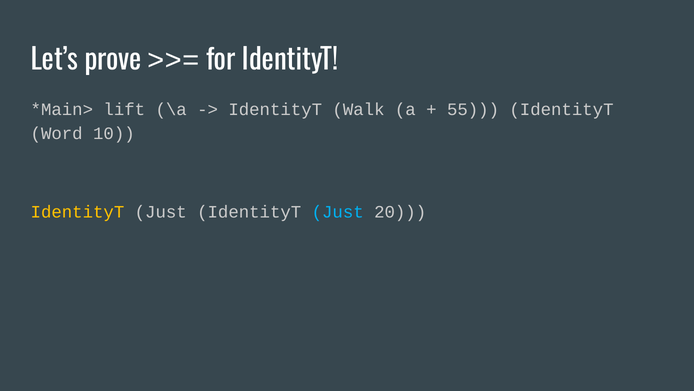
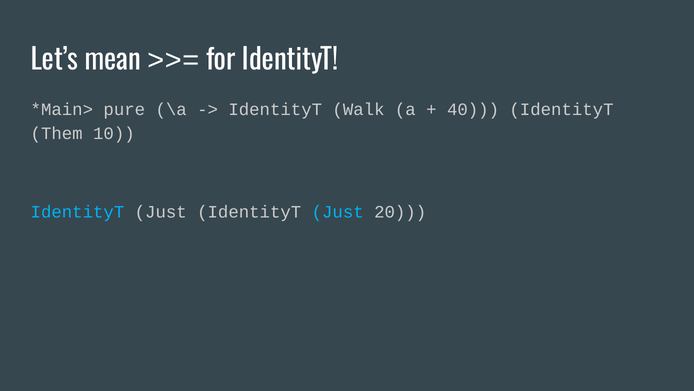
prove: prove -> mean (113, 60)
lift: lift -> pure (124, 109)
55: 55 -> 40 (473, 109)
Word: Word -> Them (57, 133)
IdentityT colour: yellow -> light blue (77, 212)
